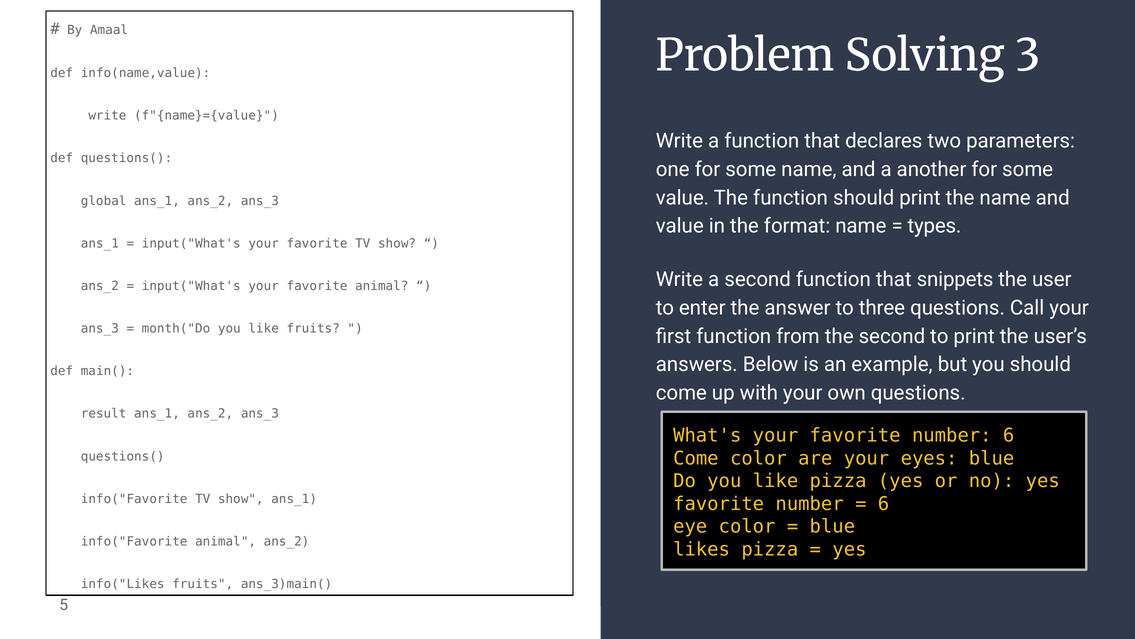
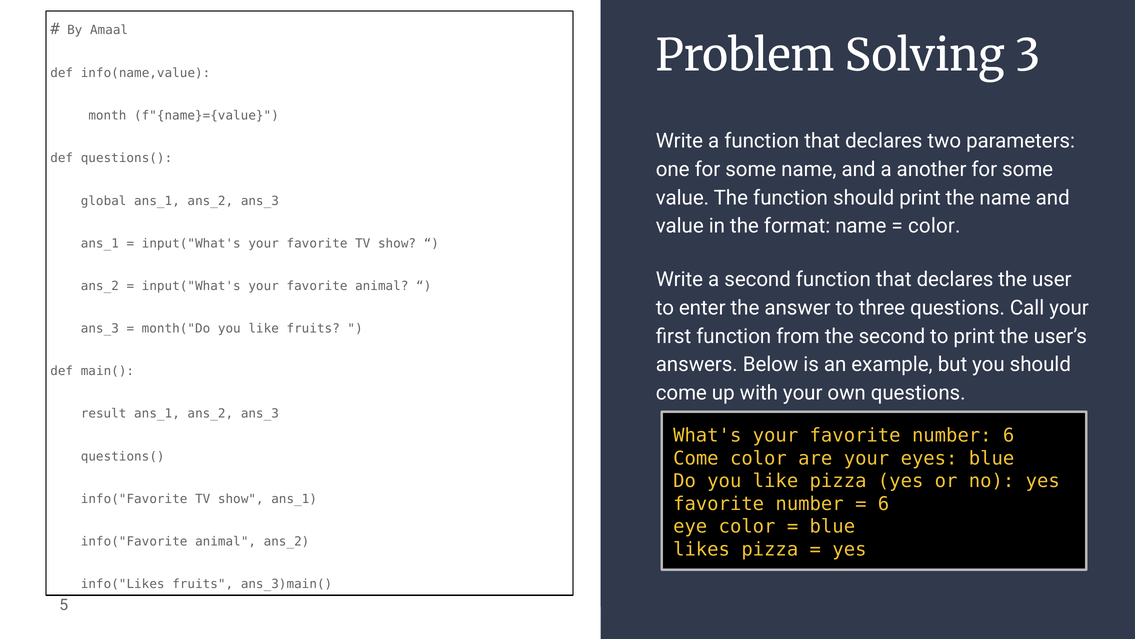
write: write -> month (107, 116)
types: types -> color (934, 226)
second function that snippets: snippets -> declares (955, 279)
